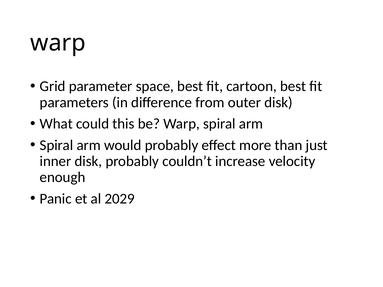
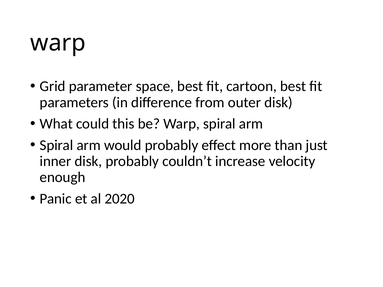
2029: 2029 -> 2020 (120, 199)
